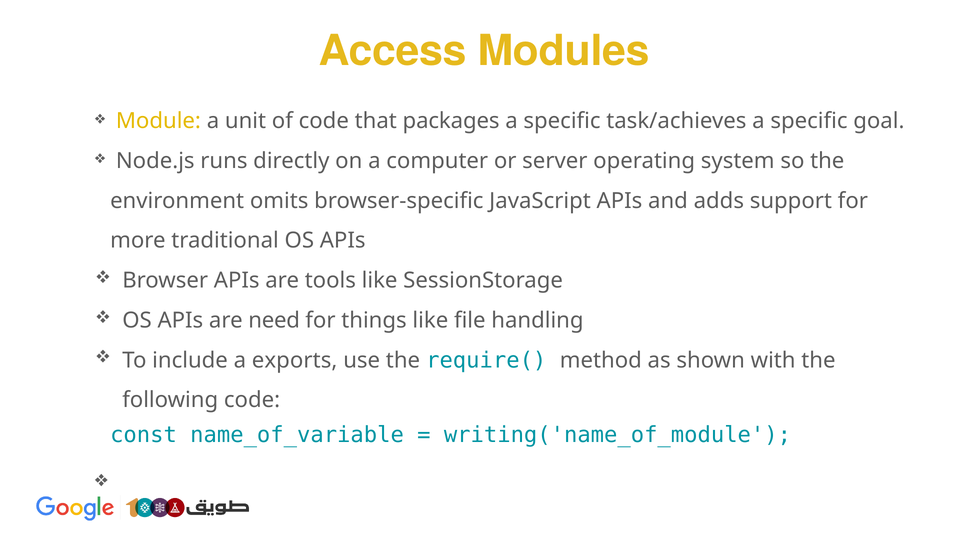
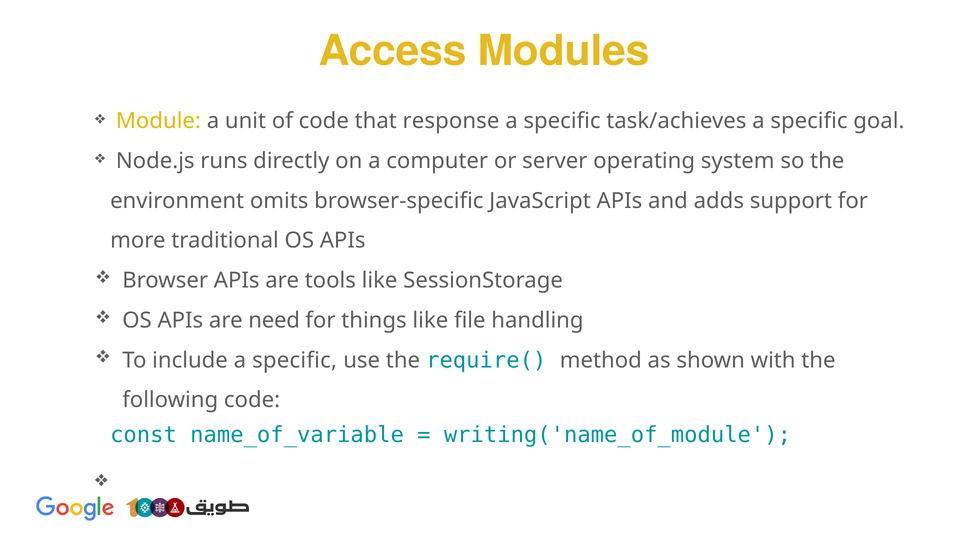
packages: packages -> response (451, 121)
include a exports: exports -> specific (295, 361)
